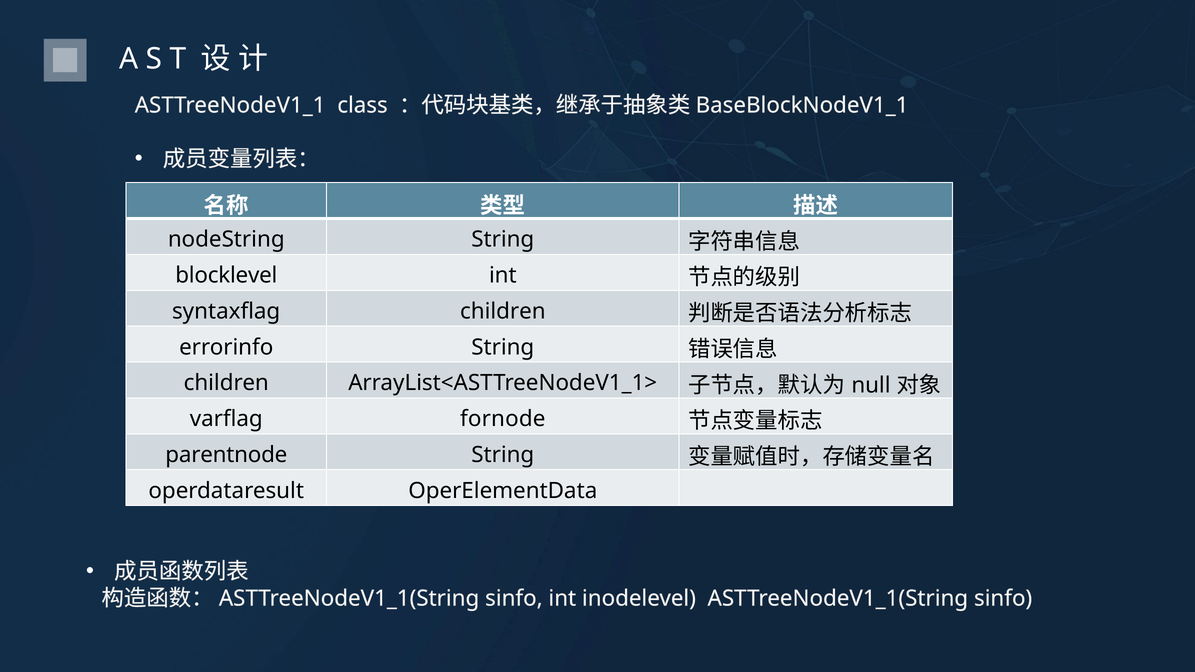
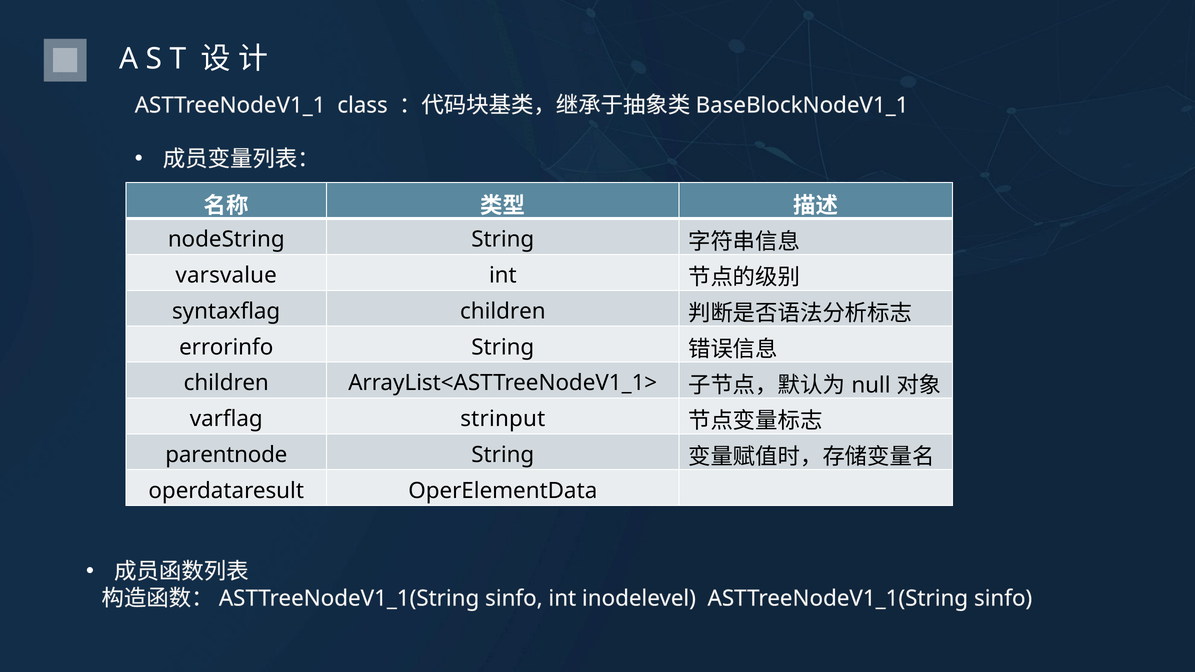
blocklevel: blocklevel -> varsvalue (226, 275)
fornode: fornode -> strinput (503, 419)
